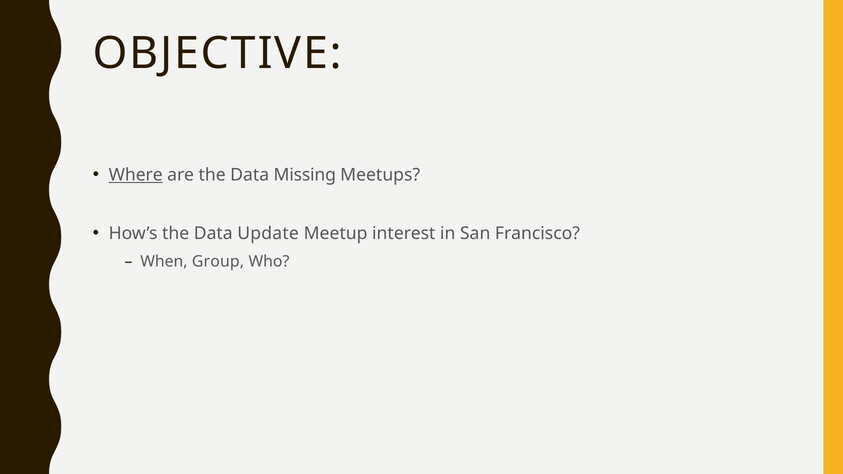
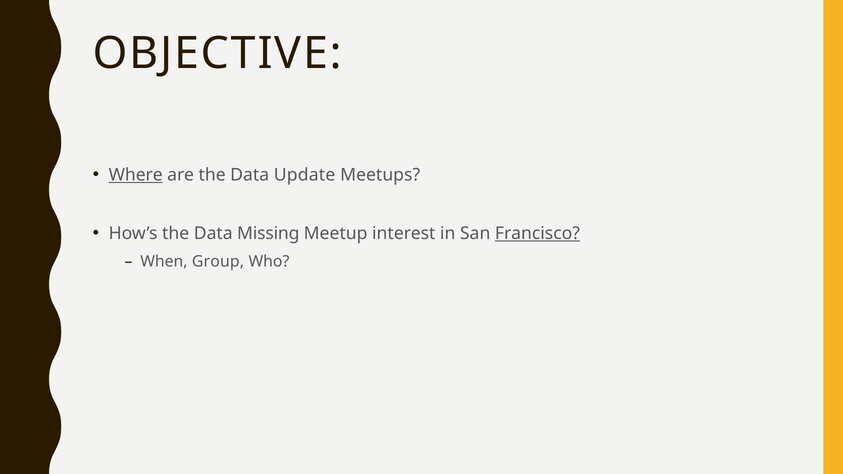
Missing: Missing -> Update (305, 175)
Update: Update -> Missing (268, 234)
Francisco underline: none -> present (537, 234)
